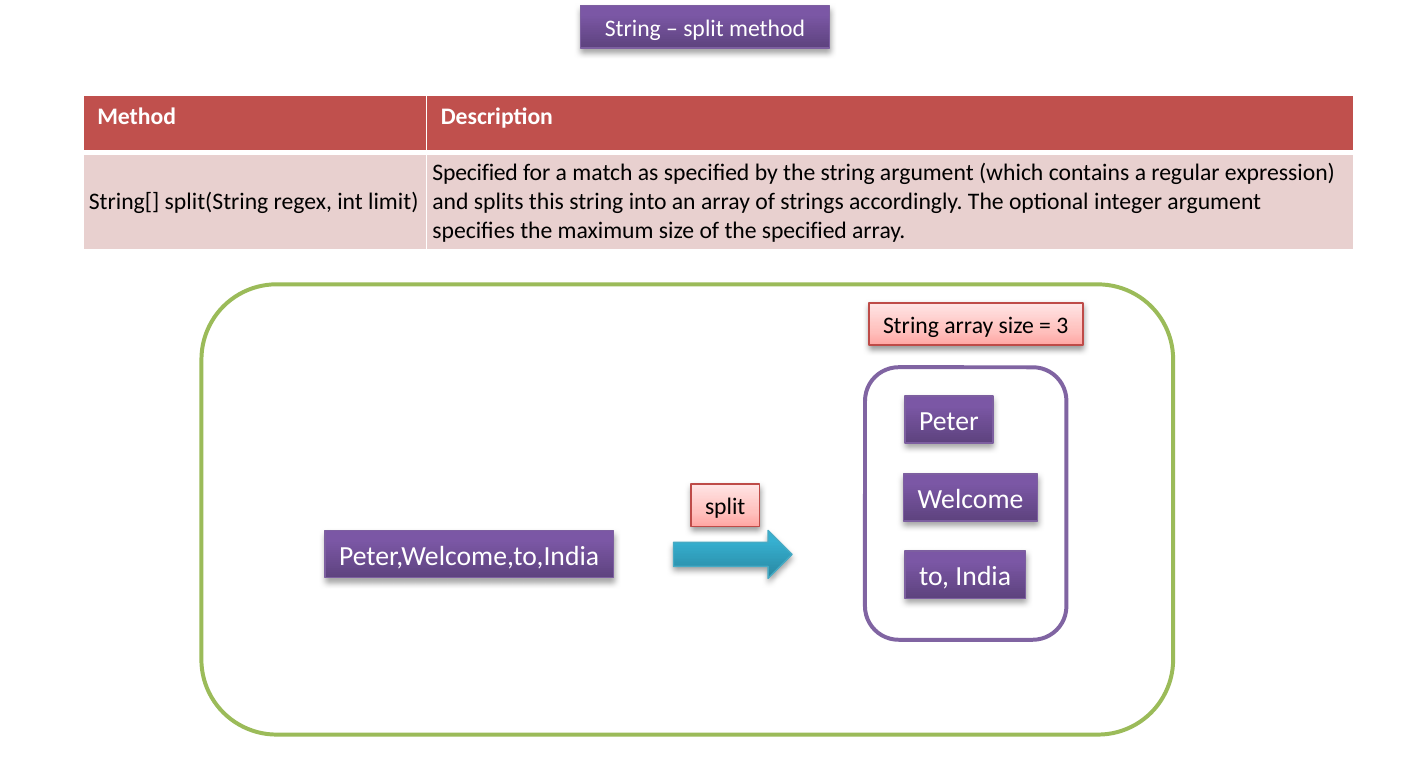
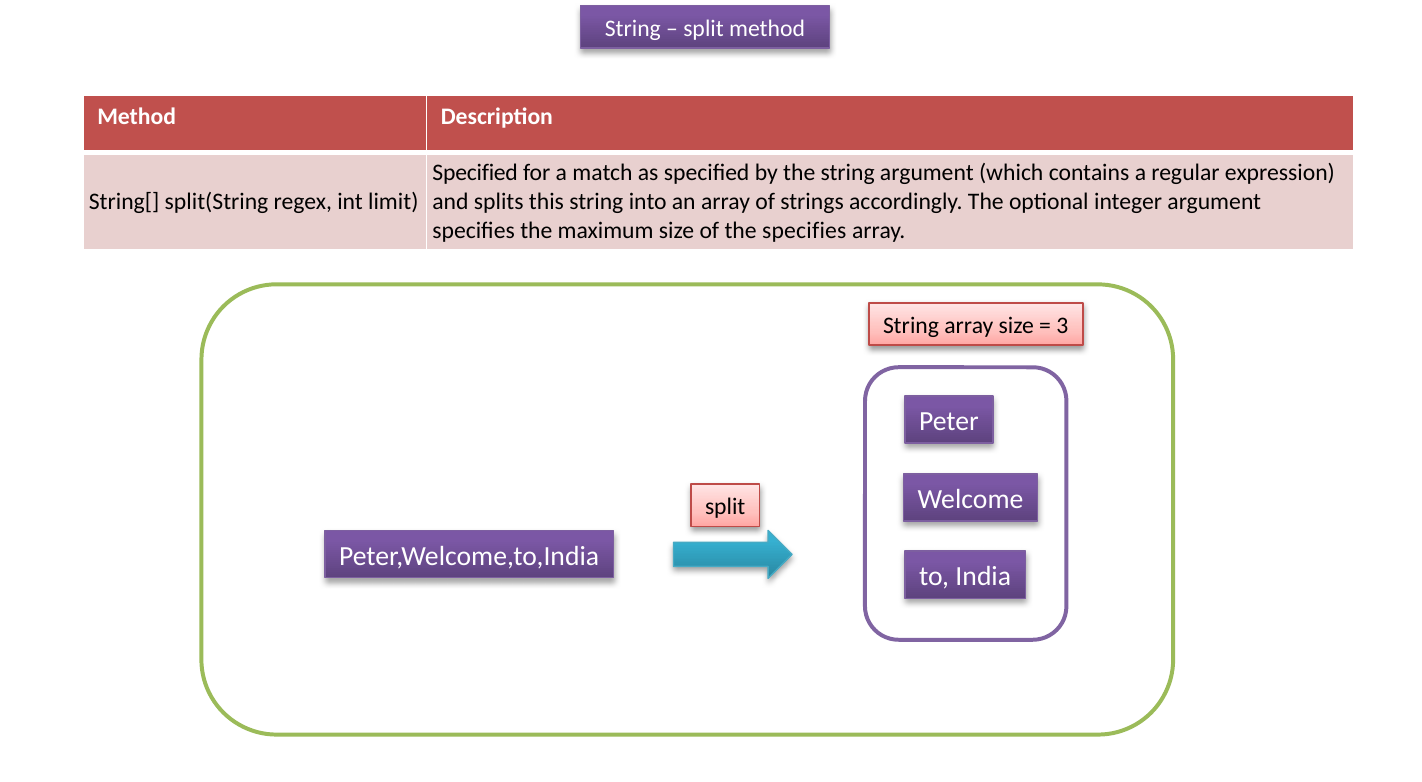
the specified: specified -> specifies (804, 231)
